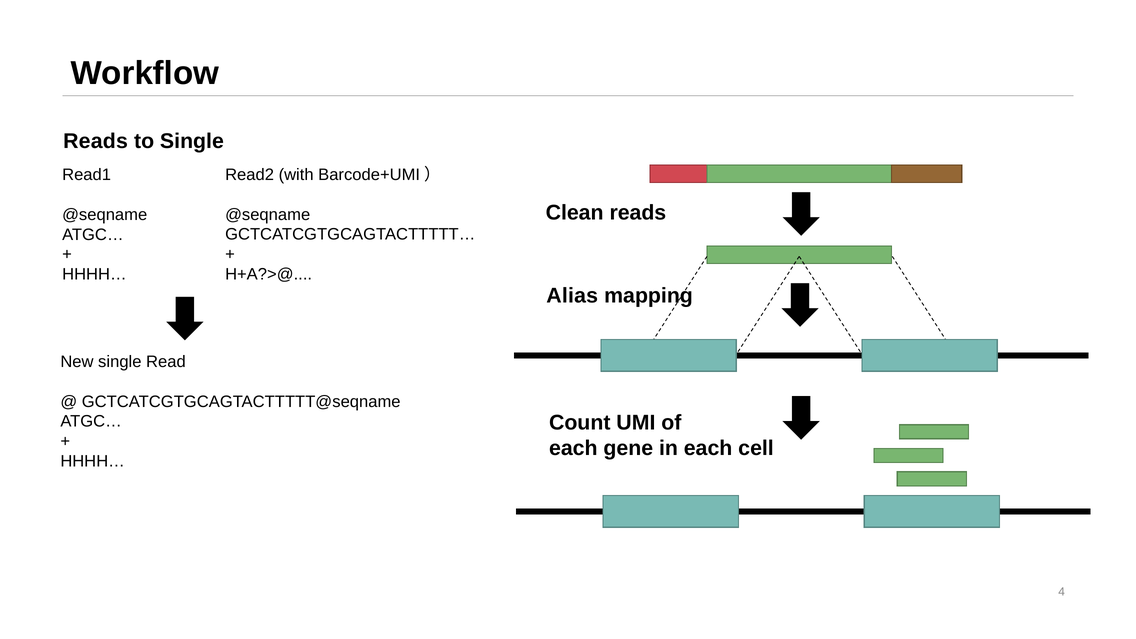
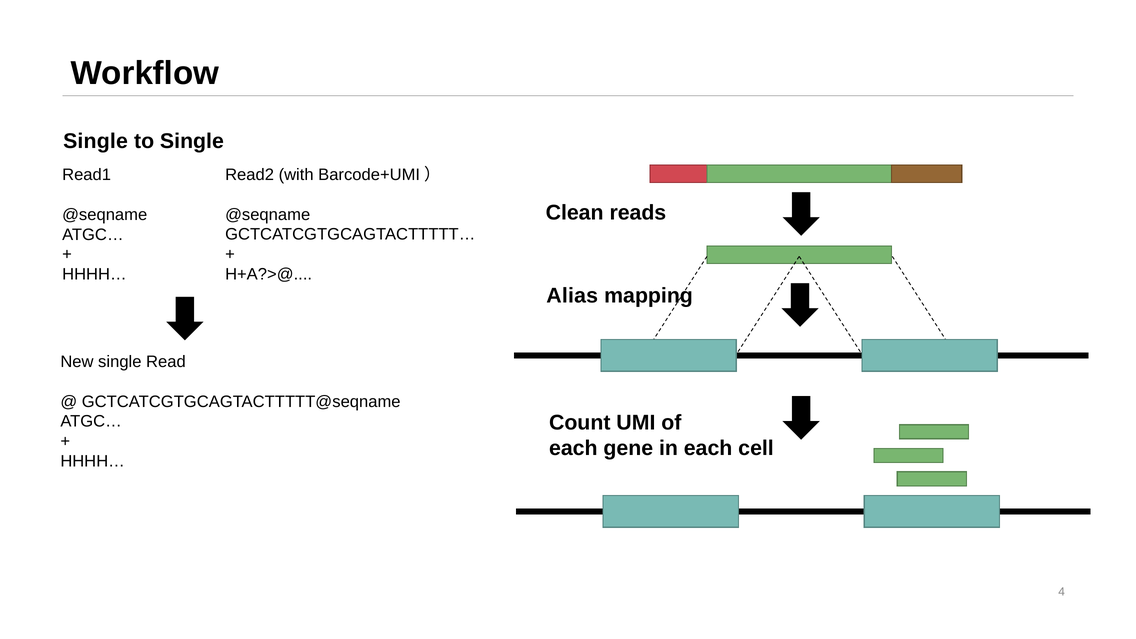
Reads: Reads -> Single (95, 141)
